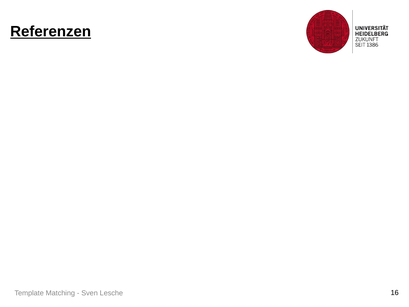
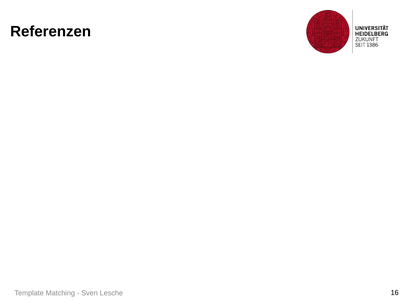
Referenzen underline: present -> none (51, 32)
